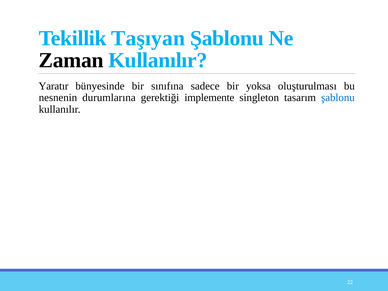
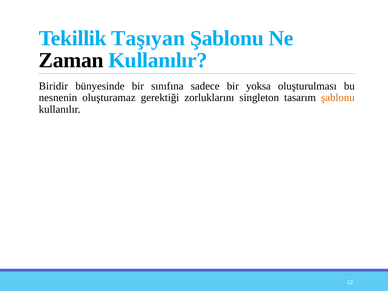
Yaratır: Yaratır -> Biridir (53, 86)
durumlarına: durumlarına -> oluşturamaz (109, 98)
implemente: implemente -> zorluklarını (209, 98)
şablonu colour: blue -> orange (338, 98)
